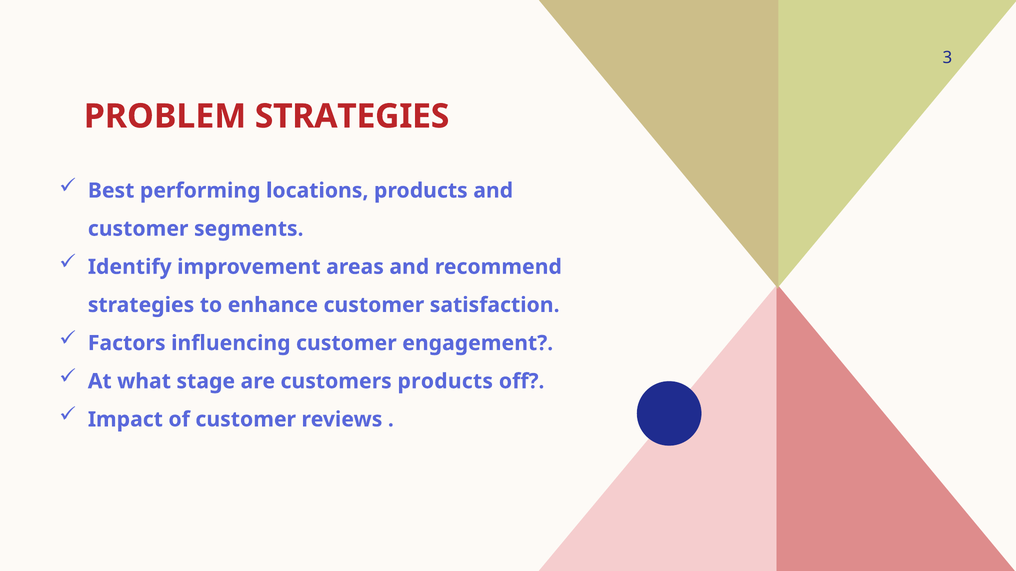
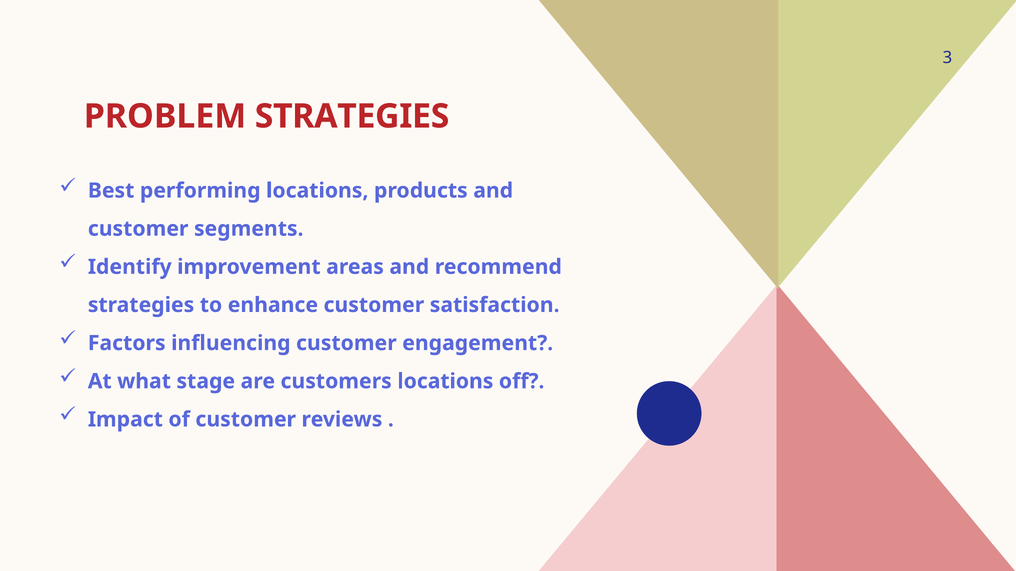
customers products: products -> locations (445, 382)
